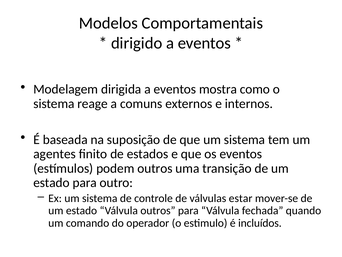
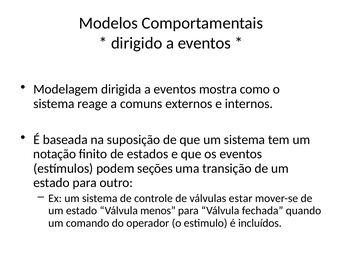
agentes: agentes -> notação (55, 154)
podem outros: outros -> seções (155, 168)
Válvula outros: outros -> menos (158, 210)
